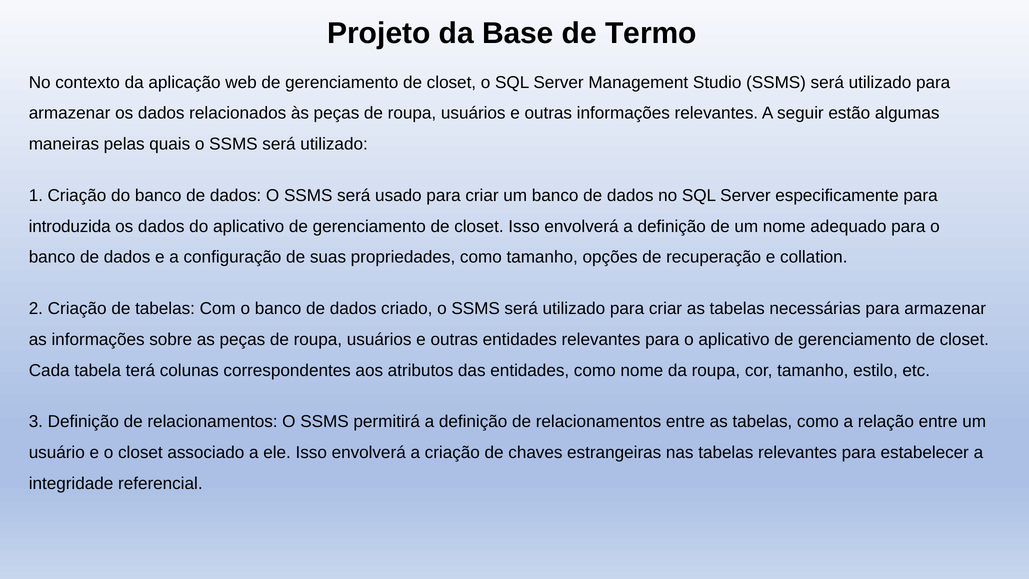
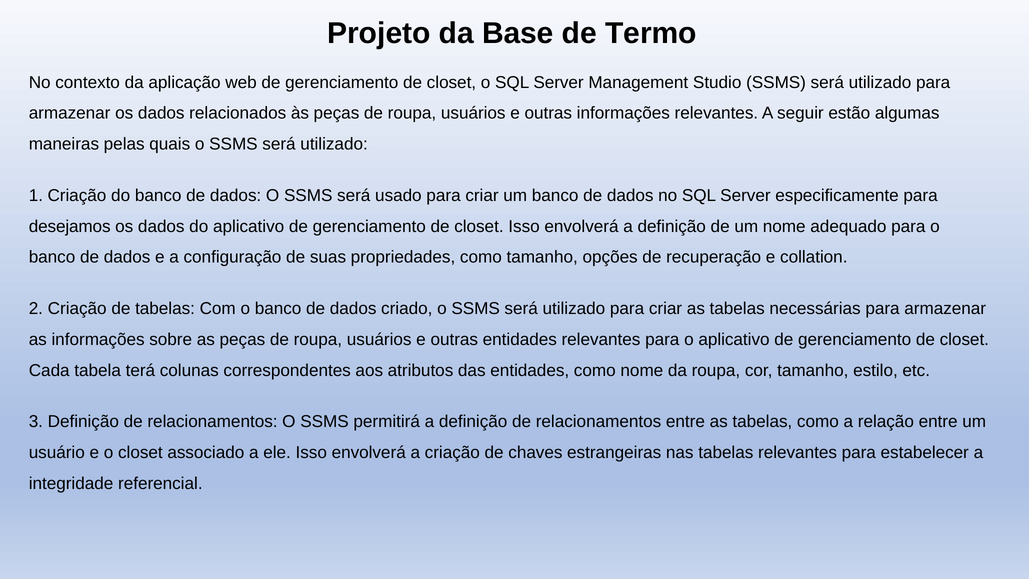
introduzida: introduzida -> desejamos (70, 226)
